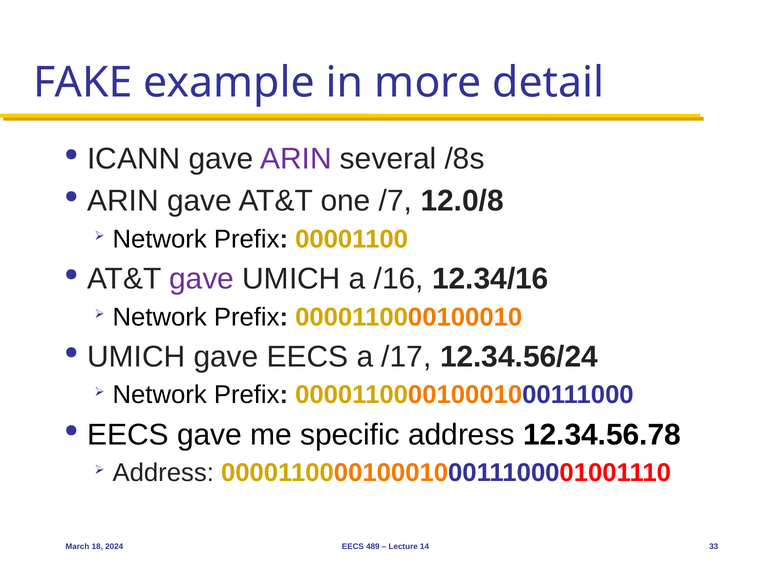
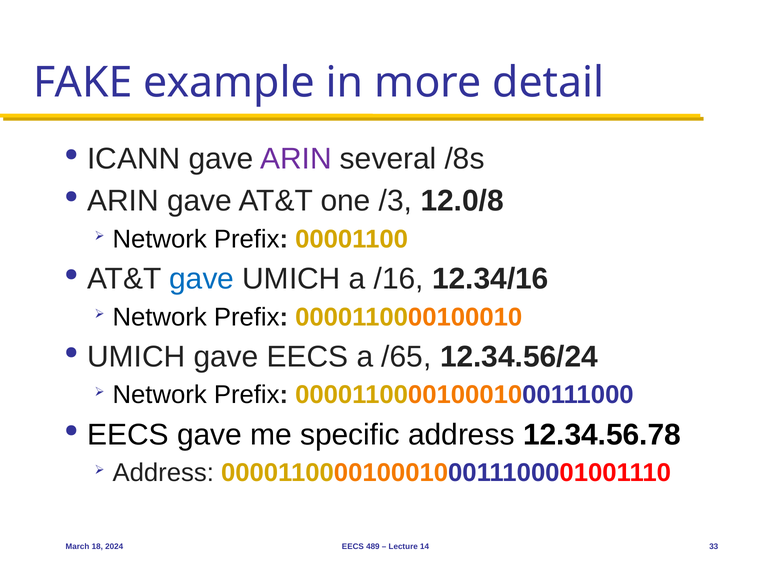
/7: /7 -> /3 (395, 201)
gave colour: purple -> blue (202, 279)
/17: /17 -> /65 (406, 357)
